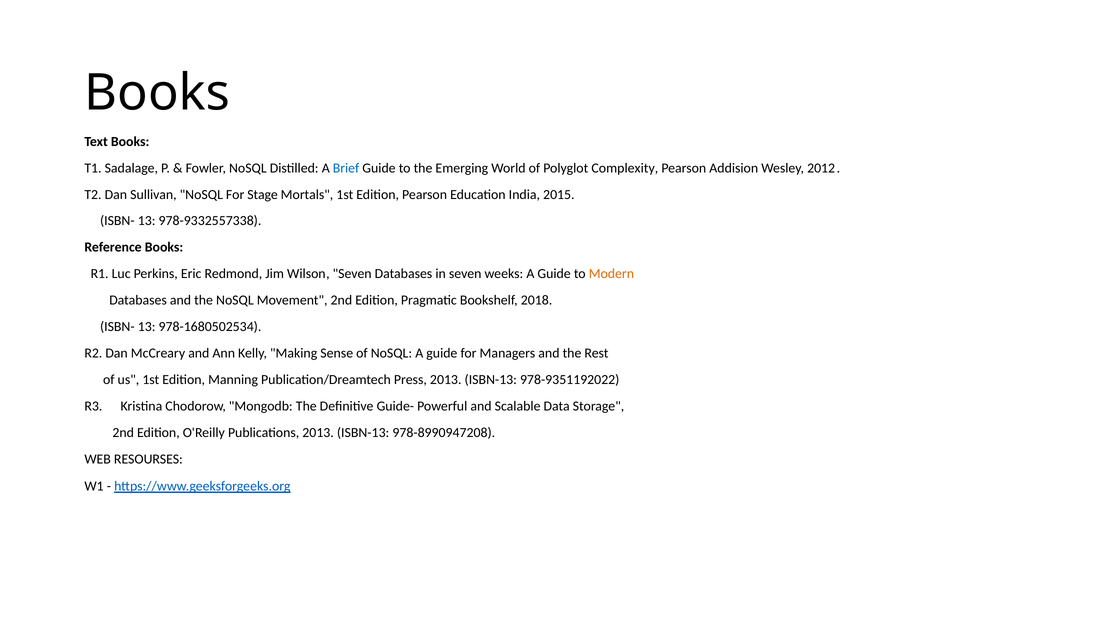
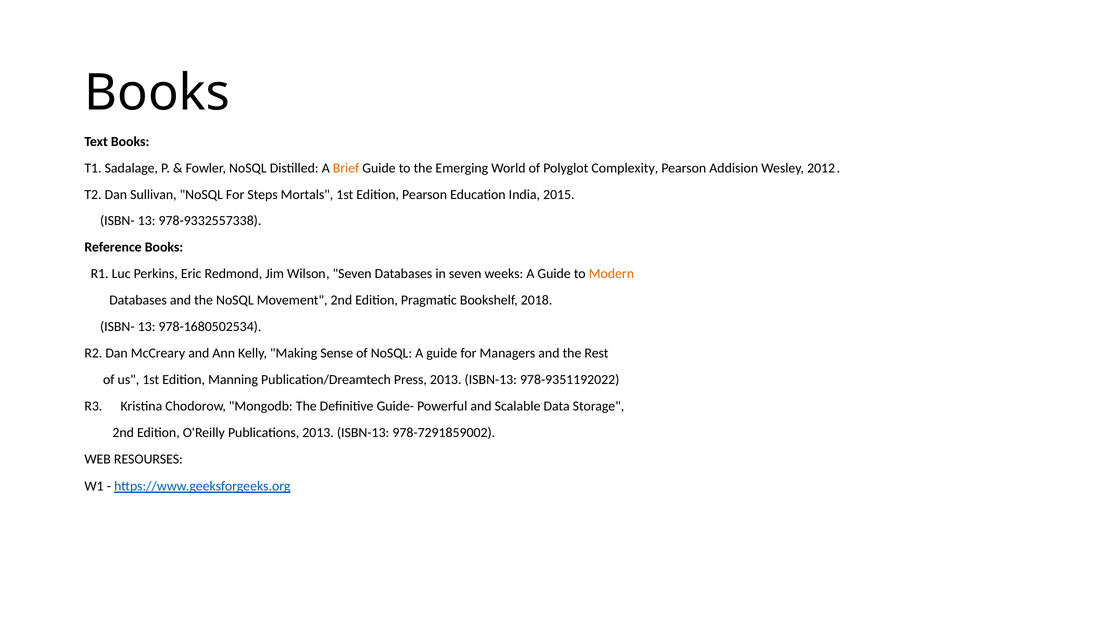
Brief colour: blue -> orange (346, 168)
Stage: Stage -> Steps (263, 194)
978-8990947208: 978-8990947208 -> 978-7291859002 (444, 433)
